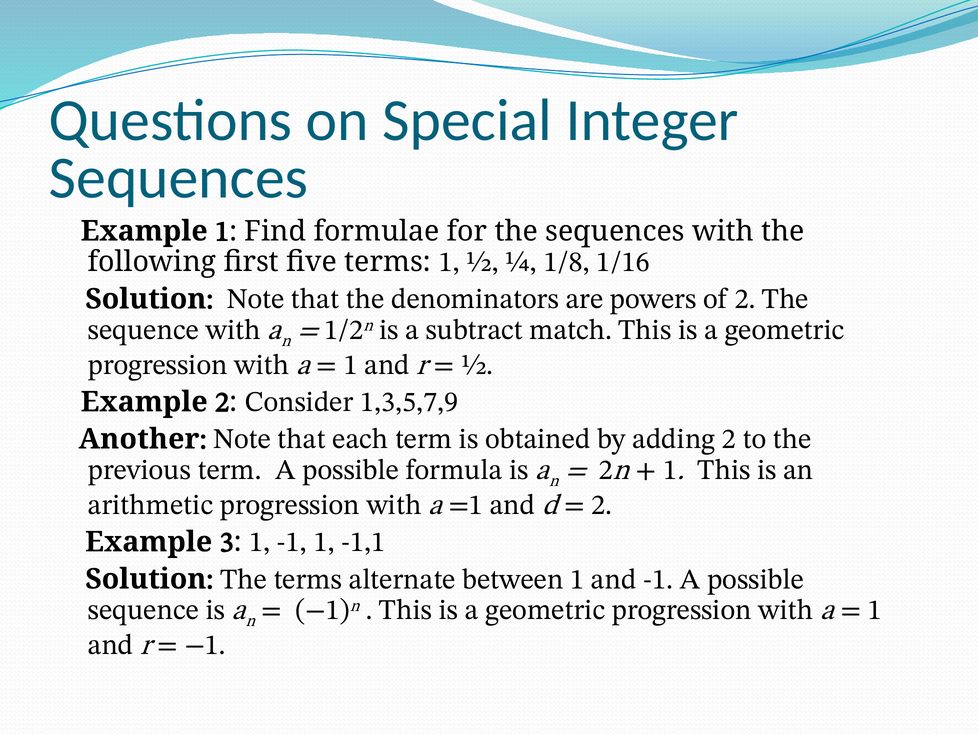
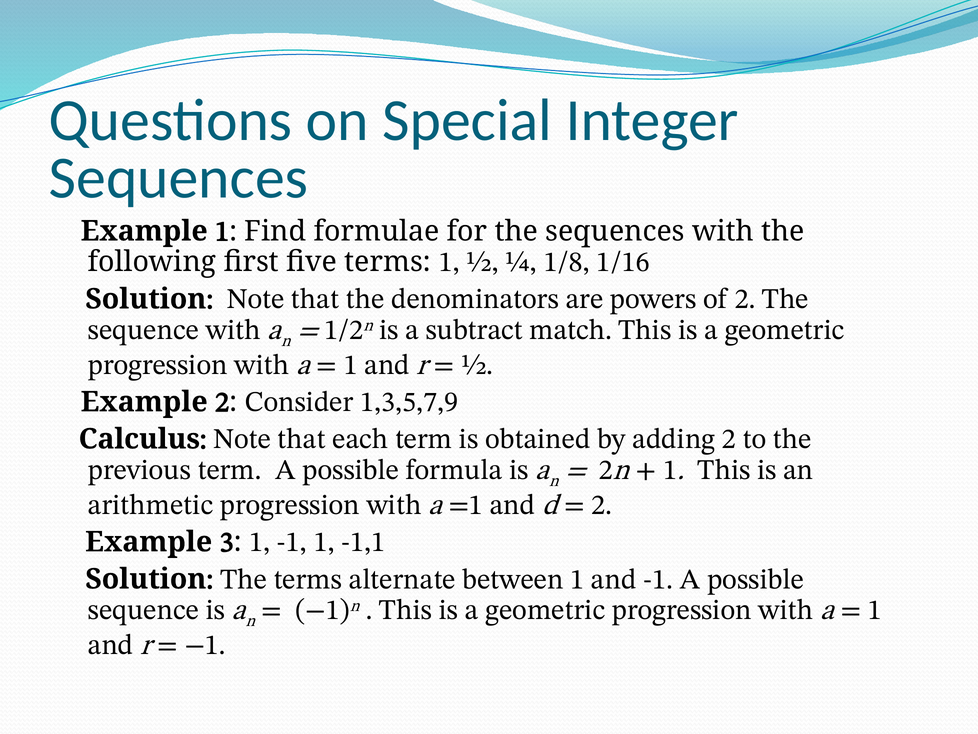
Another: Another -> Calculus (139, 439)
